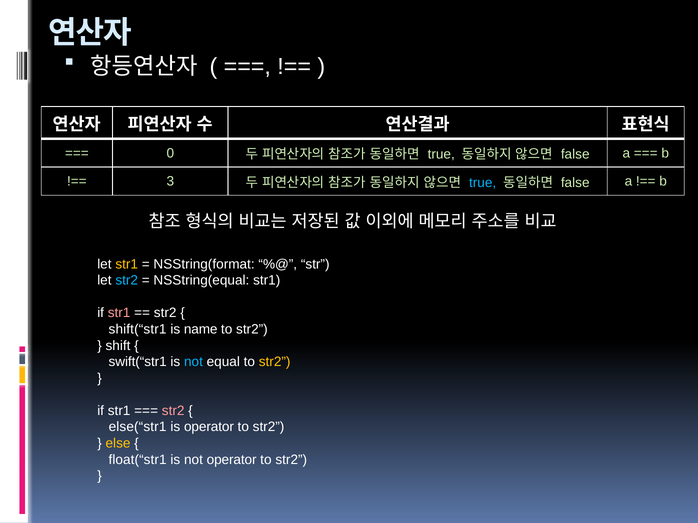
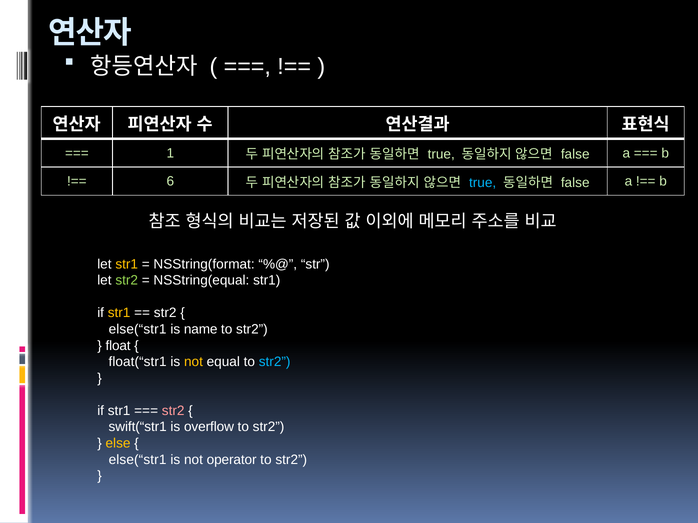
0: 0 -> 1 (170, 153)
3: 3 -> 6 (170, 182)
str2 colour: light blue -> light green (127, 281)
str1 colour: pink -> yellow (119, 313)
shift(“str1: shift(“str1 -> else(“str1 (138, 330)
shift: shift -> float (118, 346)
swift(“str1: swift(“str1 -> float(“str1 (138, 362)
not colour: light blue -> yellow (193, 362)
str2 colour: yellow -> light blue (275, 362)
else(“str1: else(“str1 -> swift(“str1 (138, 427)
is operator: operator -> overflow (209, 427)
float(“str1: float(“str1 -> else(“str1 (138, 460)
